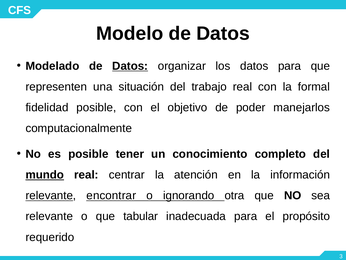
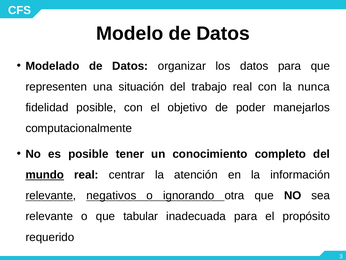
Datos underline: present -> none (130, 66)
formal: formal -> nunca (314, 87)
encontrar: encontrar -> negativos (111, 195)
